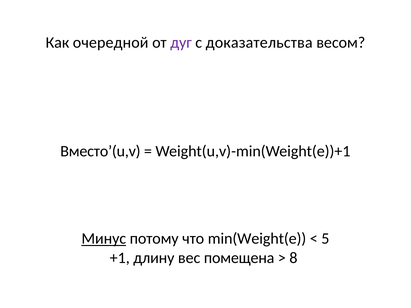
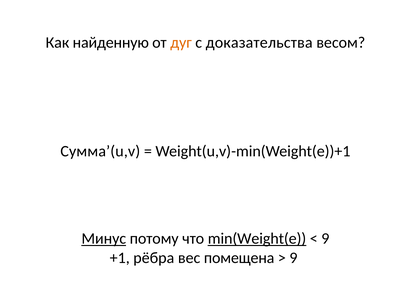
очередной: очередной -> найденную (111, 43)
дуг colour: purple -> orange (181, 43)
Вместо’(u,v: Вместо’(u,v -> Сумма’(u,v (100, 151)
min(Weight(e underline: none -> present (257, 239)
5: 5 -> 9 (325, 239)
длину: длину -> рёбра (154, 258)
8: 8 -> 9 (293, 258)
